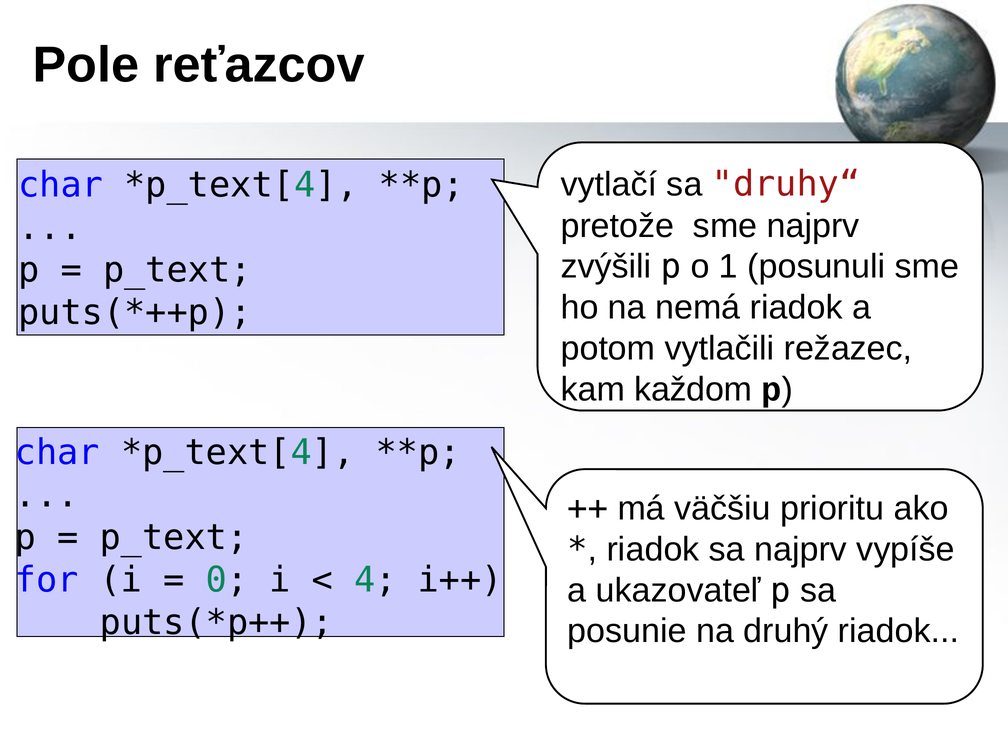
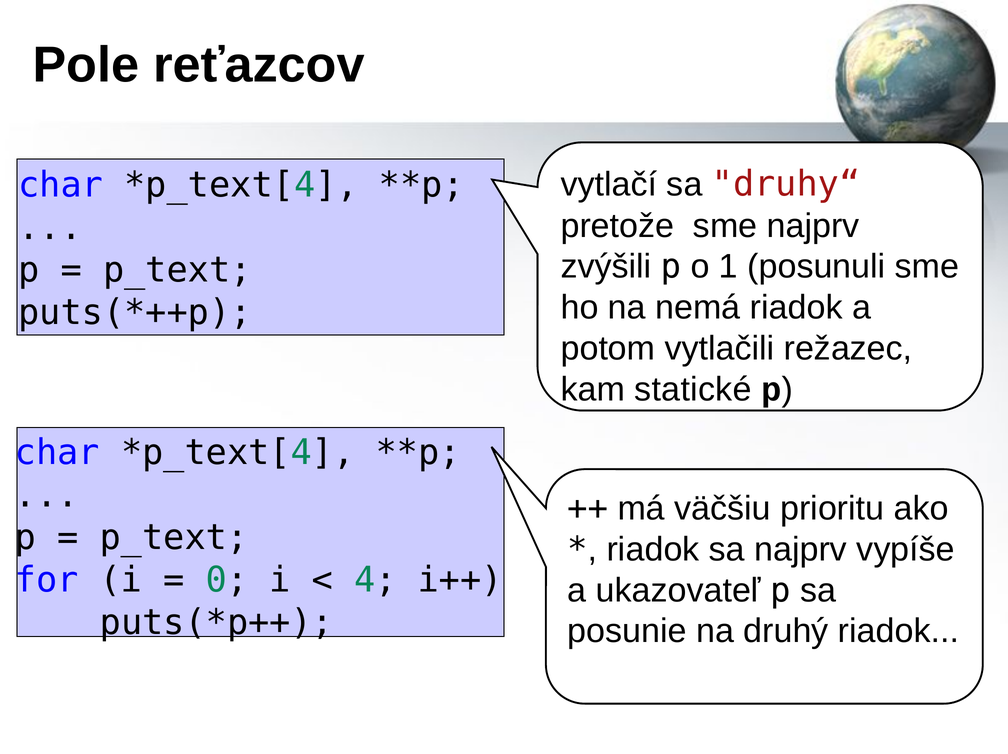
každom: každom -> statické (693, 389)
